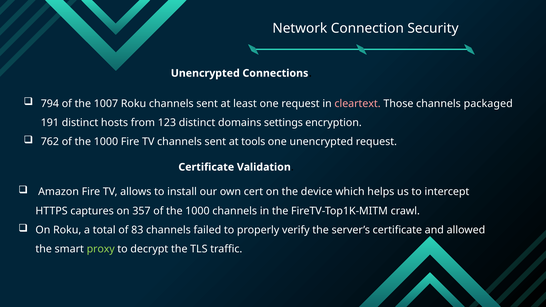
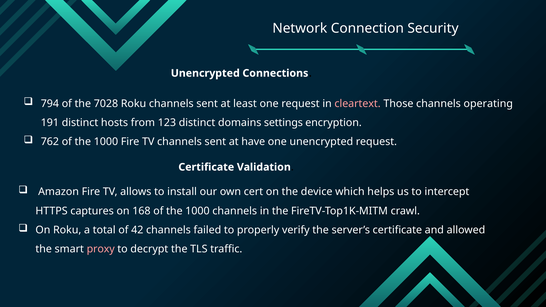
1007: 1007 -> 7028 (106, 104)
packaged: packaged -> operating (488, 104)
tools: tools -> have (253, 142)
357: 357 -> 168 (141, 211)
83: 83 -> 42 (137, 230)
proxy colour: light green -> pink (101, 249)
